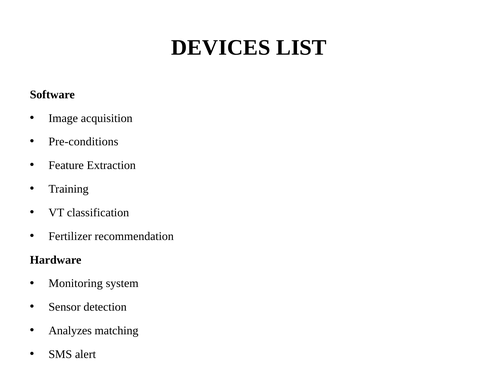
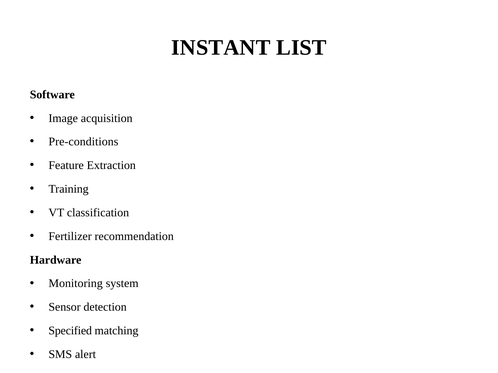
DEVICES: DEVICES -> INSTANT (221, 48)
Analyzes: Analyzes -> Specified (70, 331)
